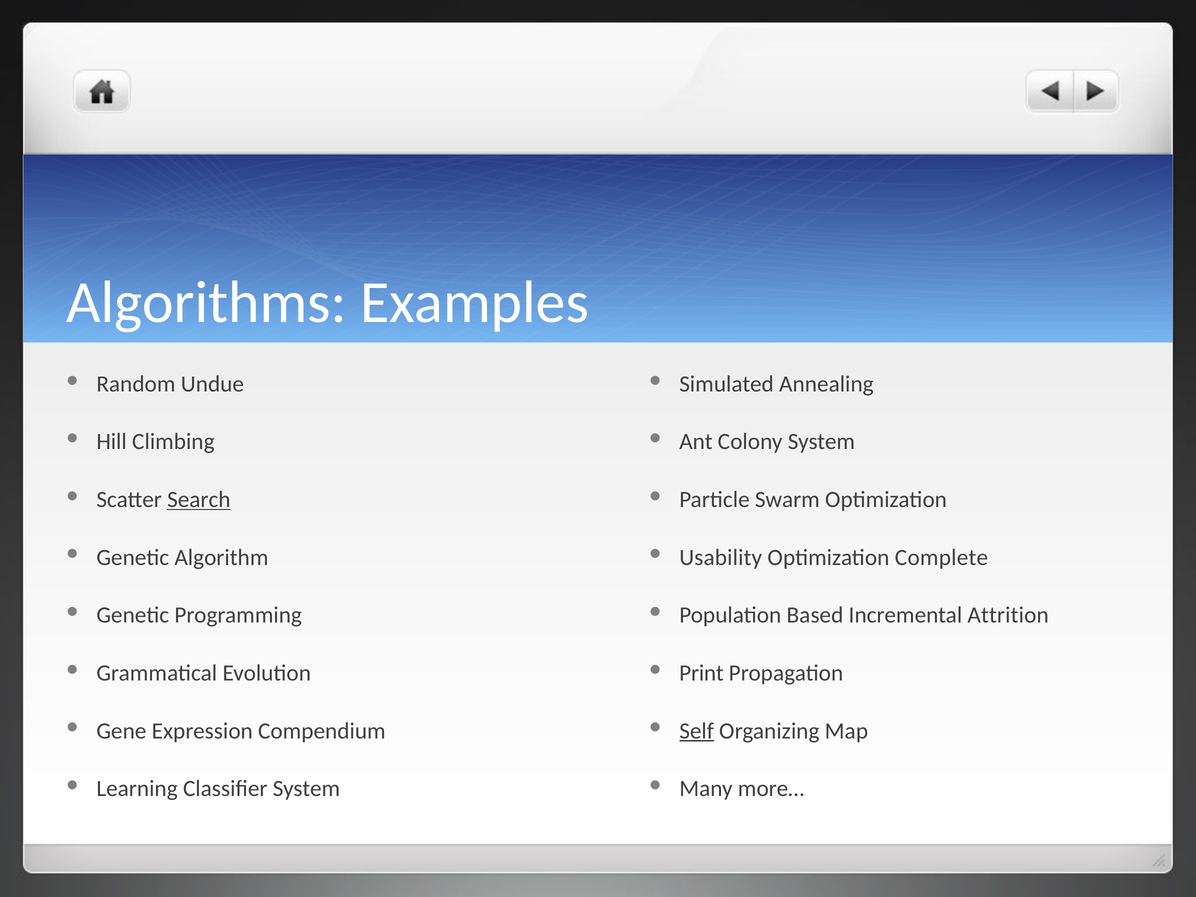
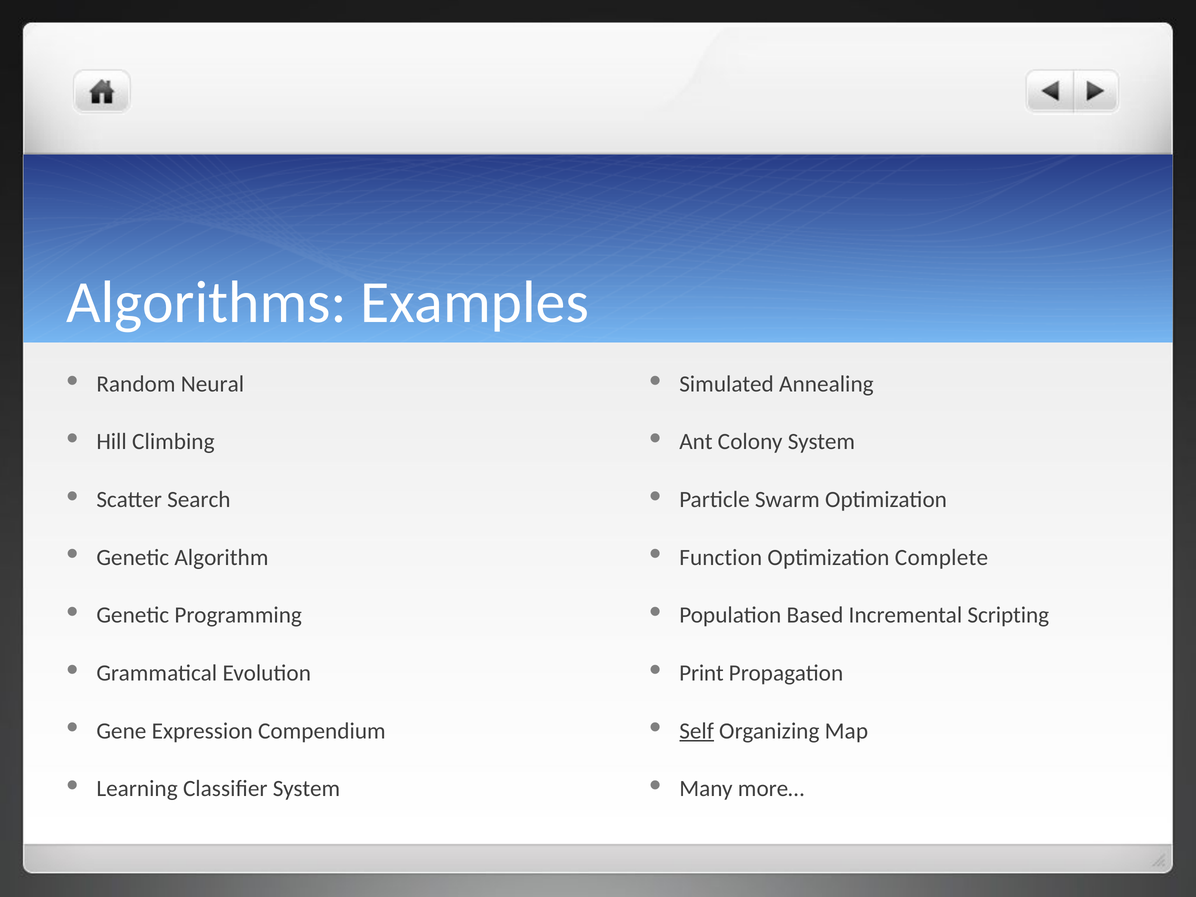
Undue: Undue -> Neural (212, 384)
Search underline: present -> none (199, 500)
Usability: Usability -> Function (721, 557)
Attrition: Attrition -> Scripting (1008, 615)
